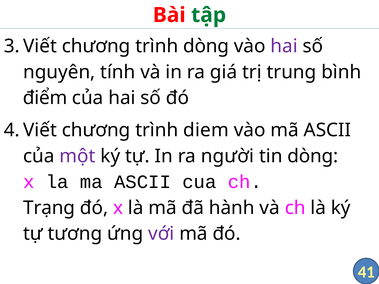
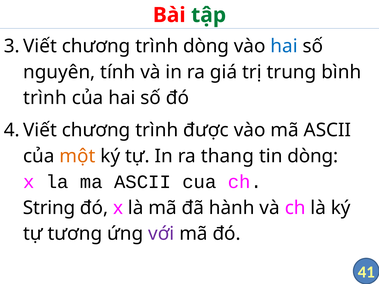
hai colour: purple -> blue (284, 46)
điểm: điểm -> trình (45, 98)
diem: diem -> được (206, 130)
một colour: purple -> orange (77, 156)
người: người -> thang (227, 156)
Trạng: Trạng -> String (49, 208)
